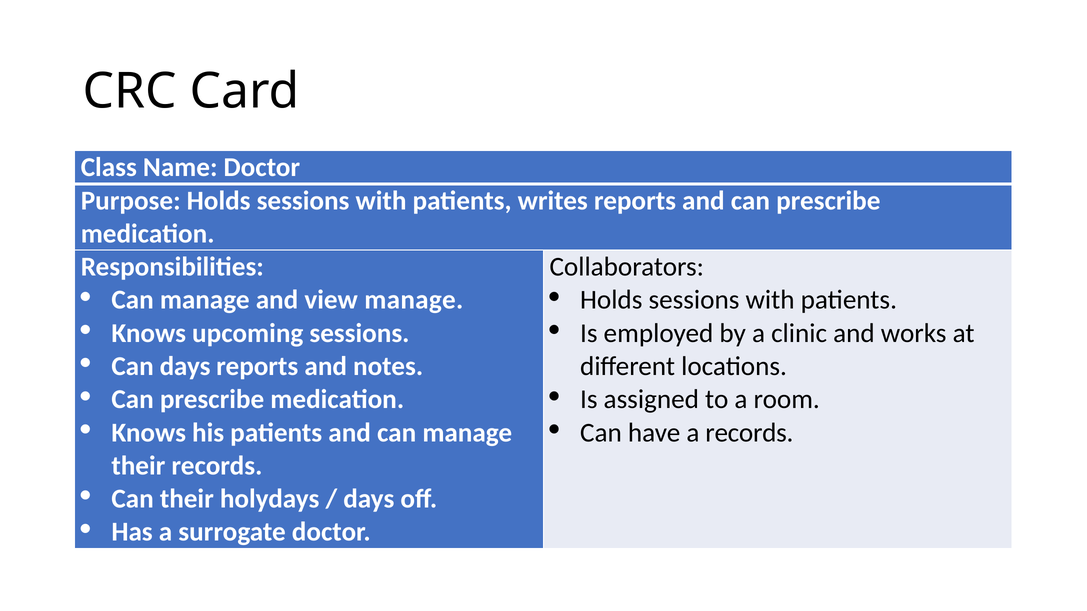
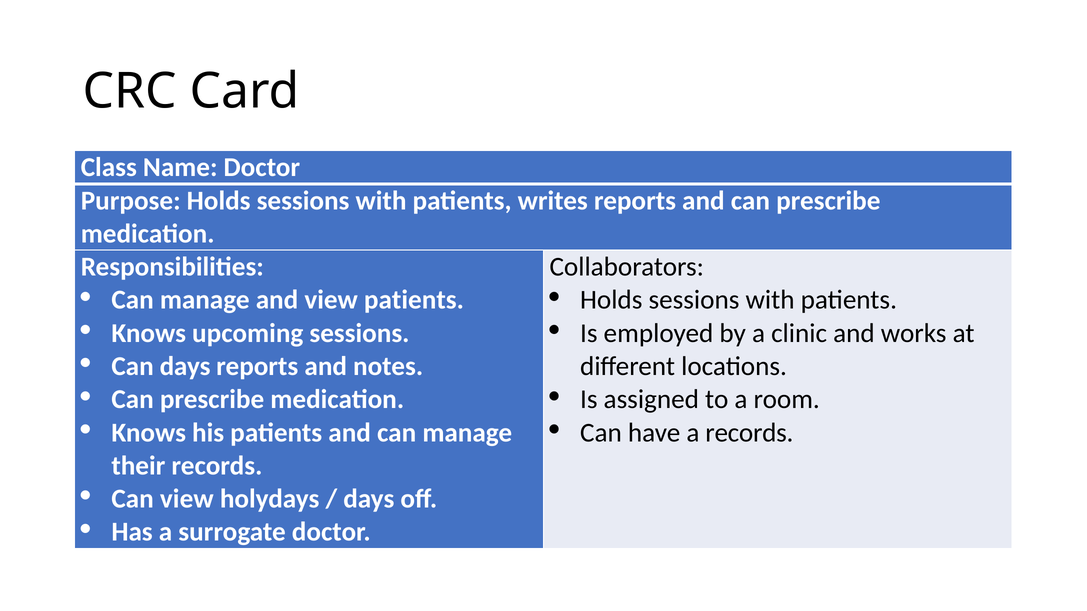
view manage: manage -> patients (414, 300)
Can their: their -> view (187, 499)
